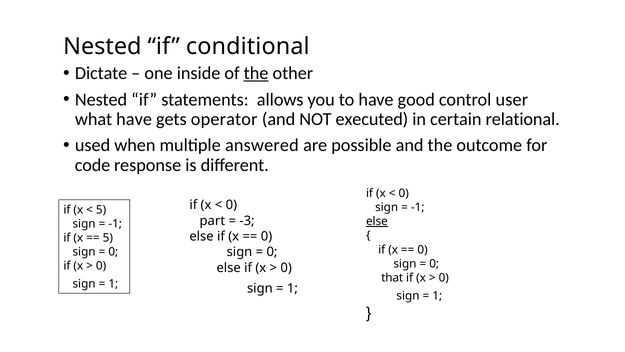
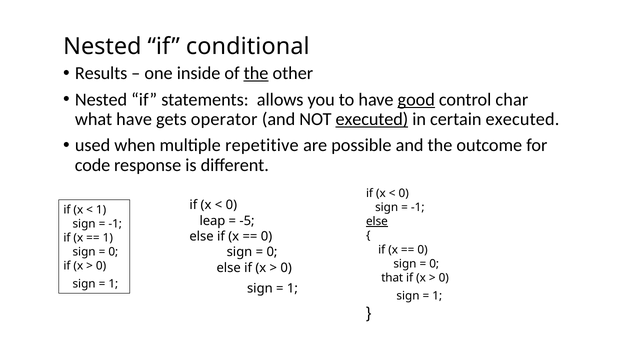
Dictate: Dictate -> Results (101, 73)
good underline: none -> present (416, 99)
user: user -> char (512, 99)
executed underline: none -> present (372, 119)
certain relational: relational -> executed (522, 119)
answered: answered -> repetitive (262, 145)
5: 5 -> 1 (101, 209)
part: part -> leap (212, 220)
-3: -3 -> -5 (247, 220)
5: 5 -> 1 (108, 238)
